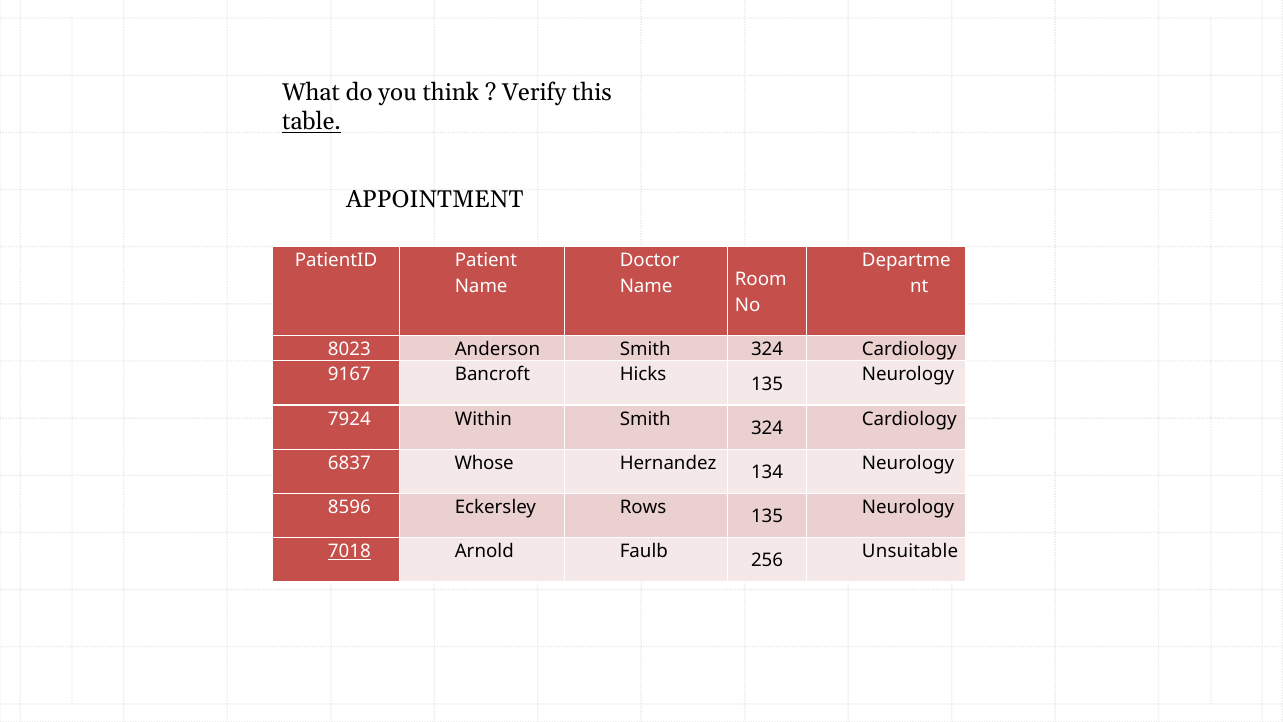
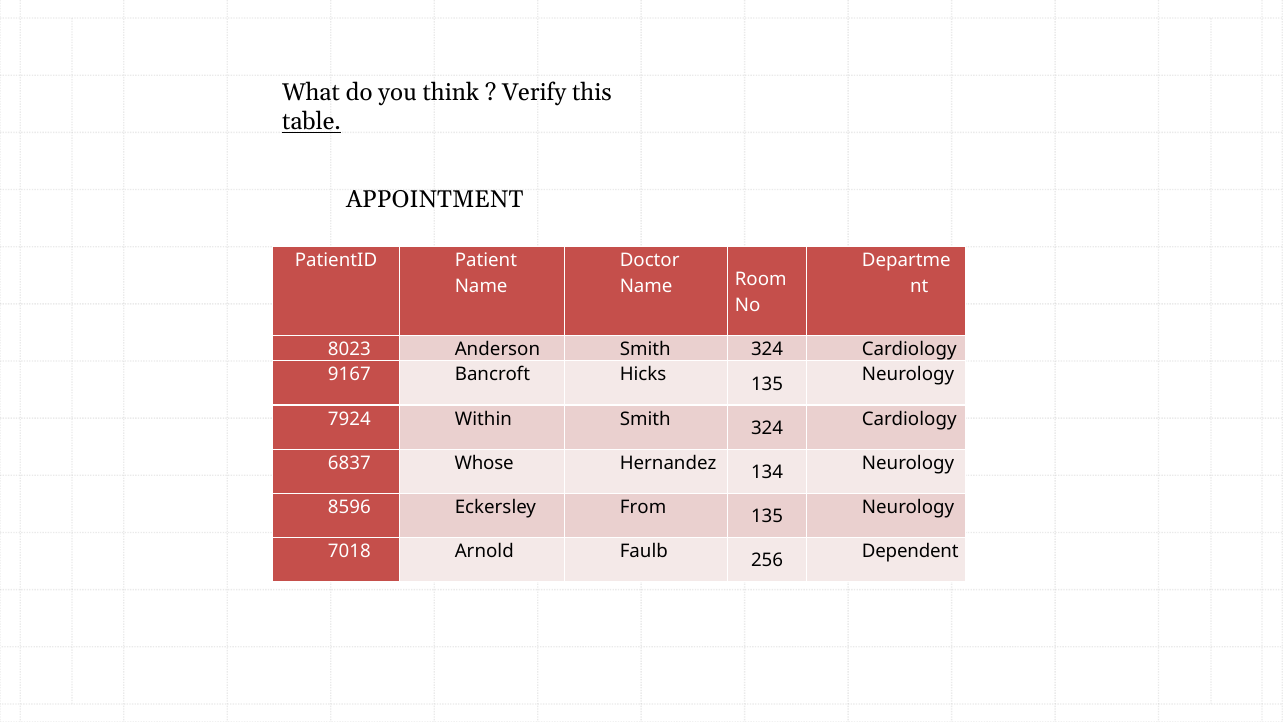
Rows: Rows -> From (643, 507)
7018 underline: present -> none (349, 551)
Unsuitable: Unsuitable -> Dependent (910, 551)
